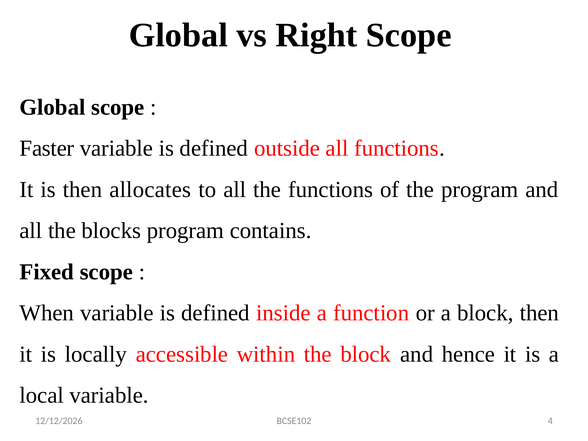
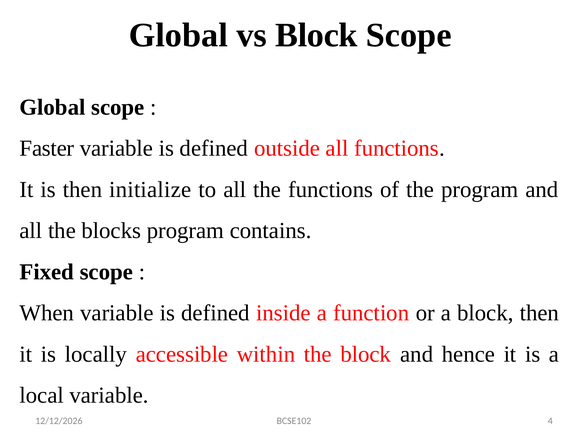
vs Right: Right -> Block (317, 35)
allocates: allocates -> initialize (150, 190)
